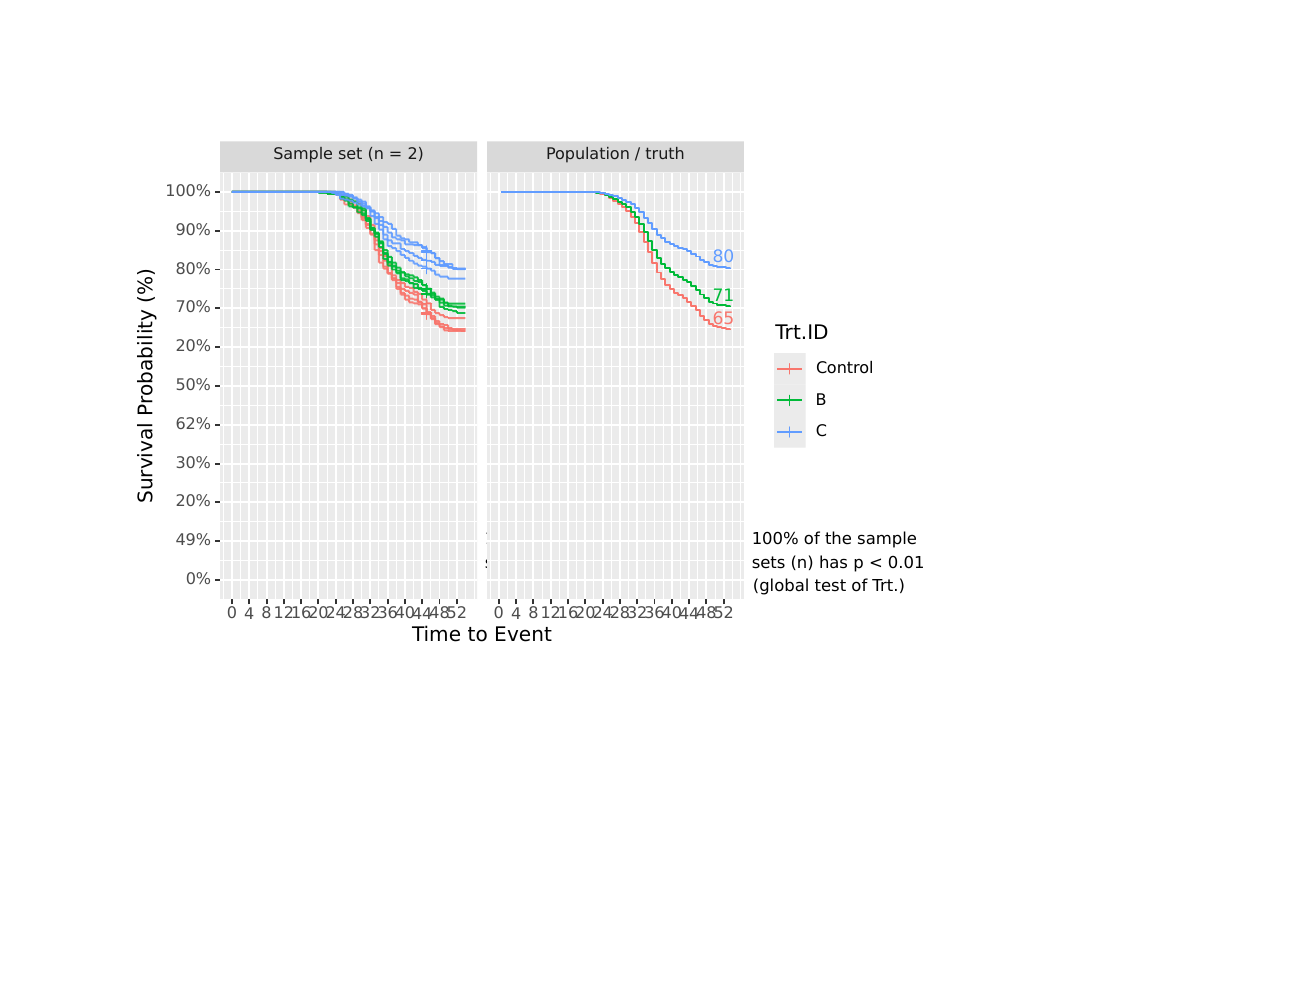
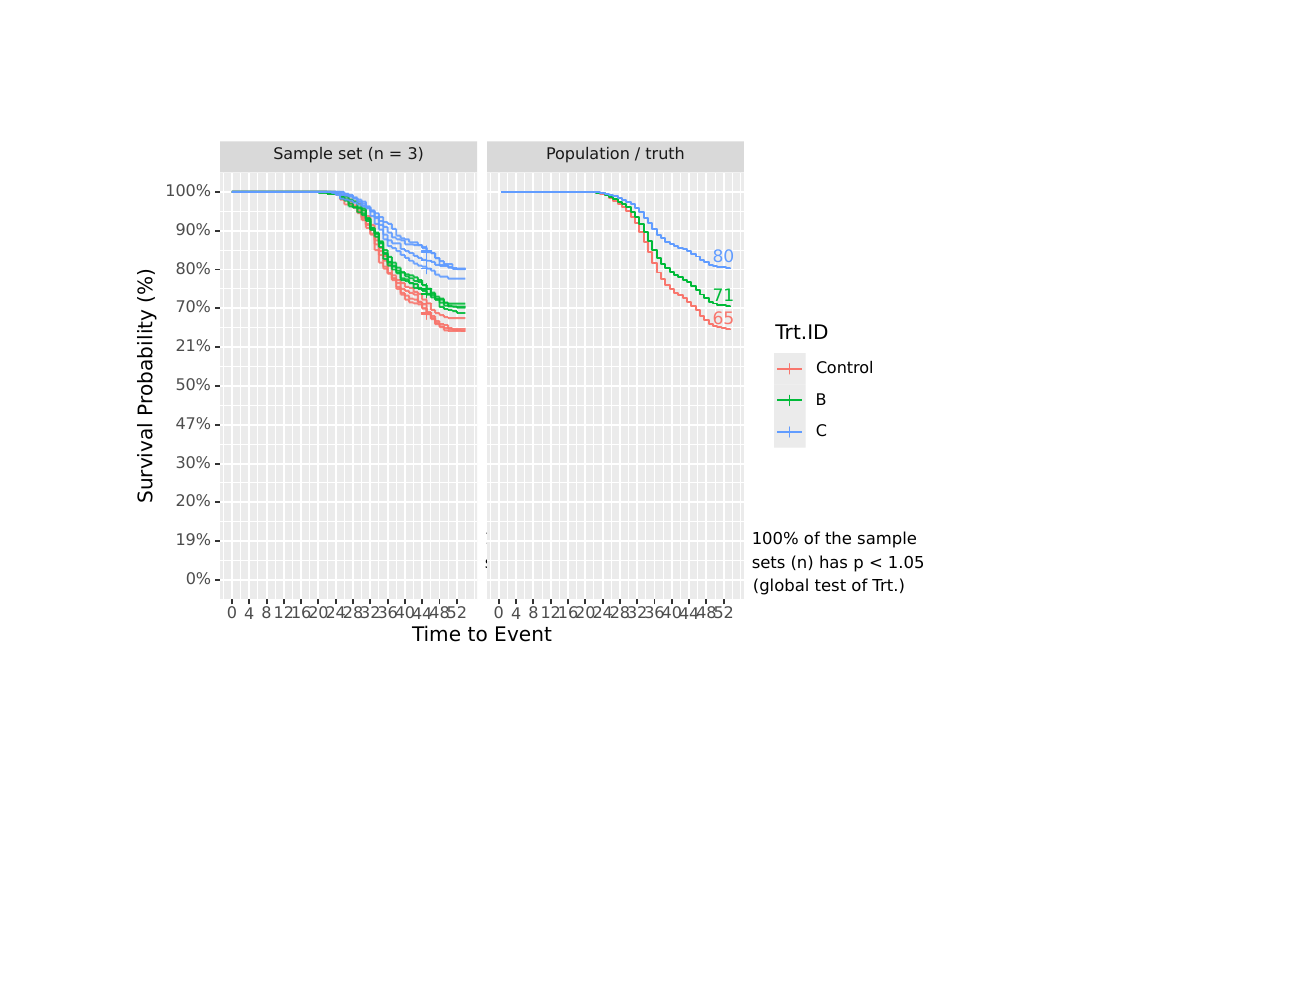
2: 2 -> 3 (416, 155)
20%: 20% -> 21% (193, 347)
62%: 62% -> 47% (193, 424)
49%: 49% -> 19% (193, 541)
0.01: 0.01 -> 1.05 (906, 563)
